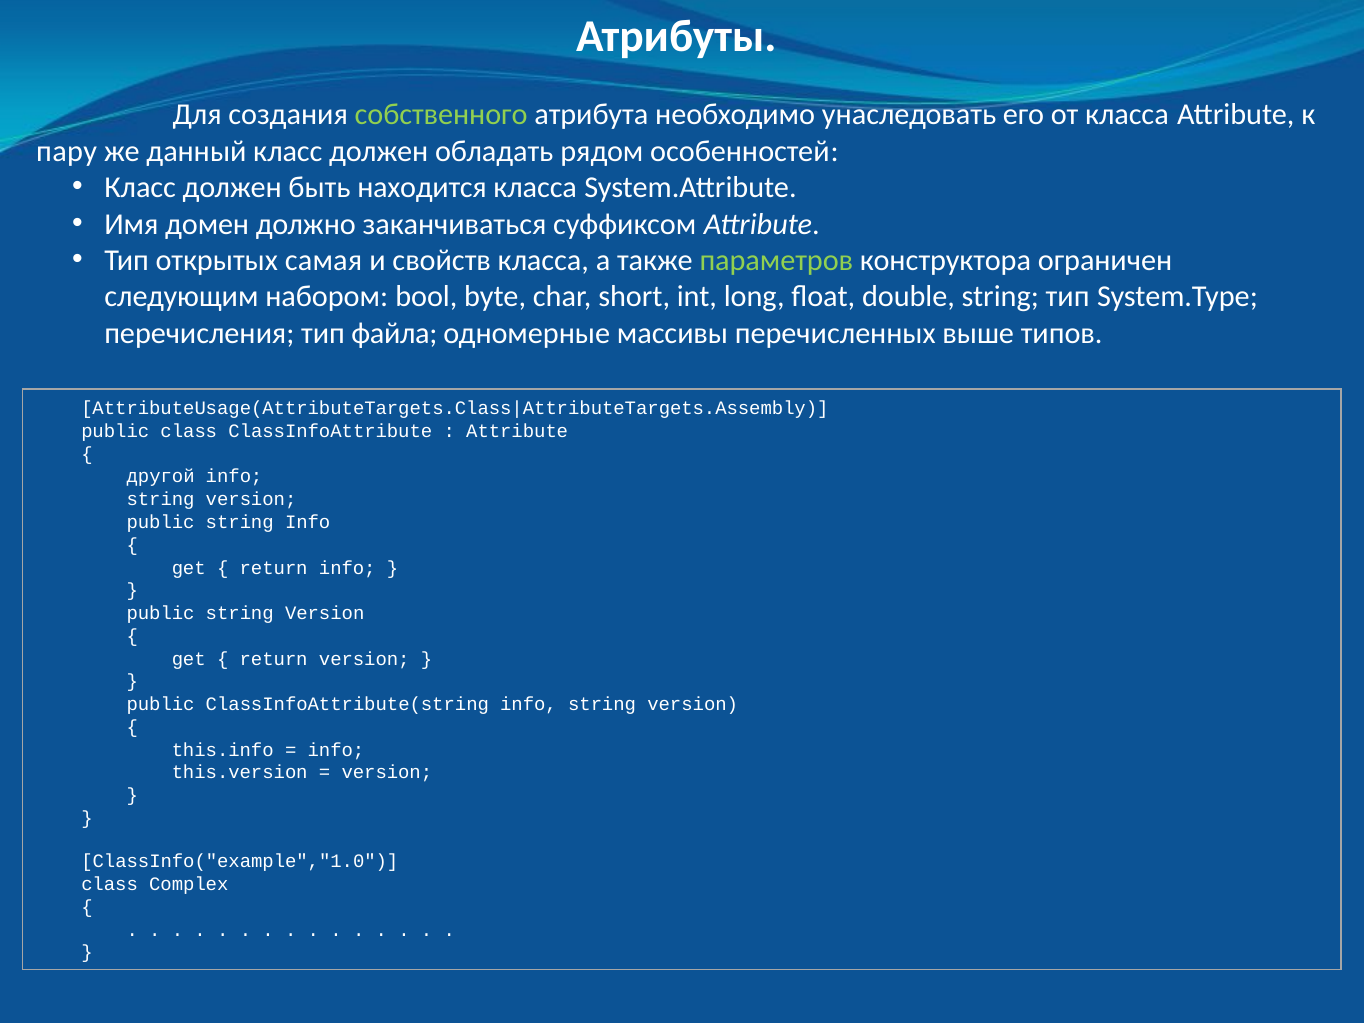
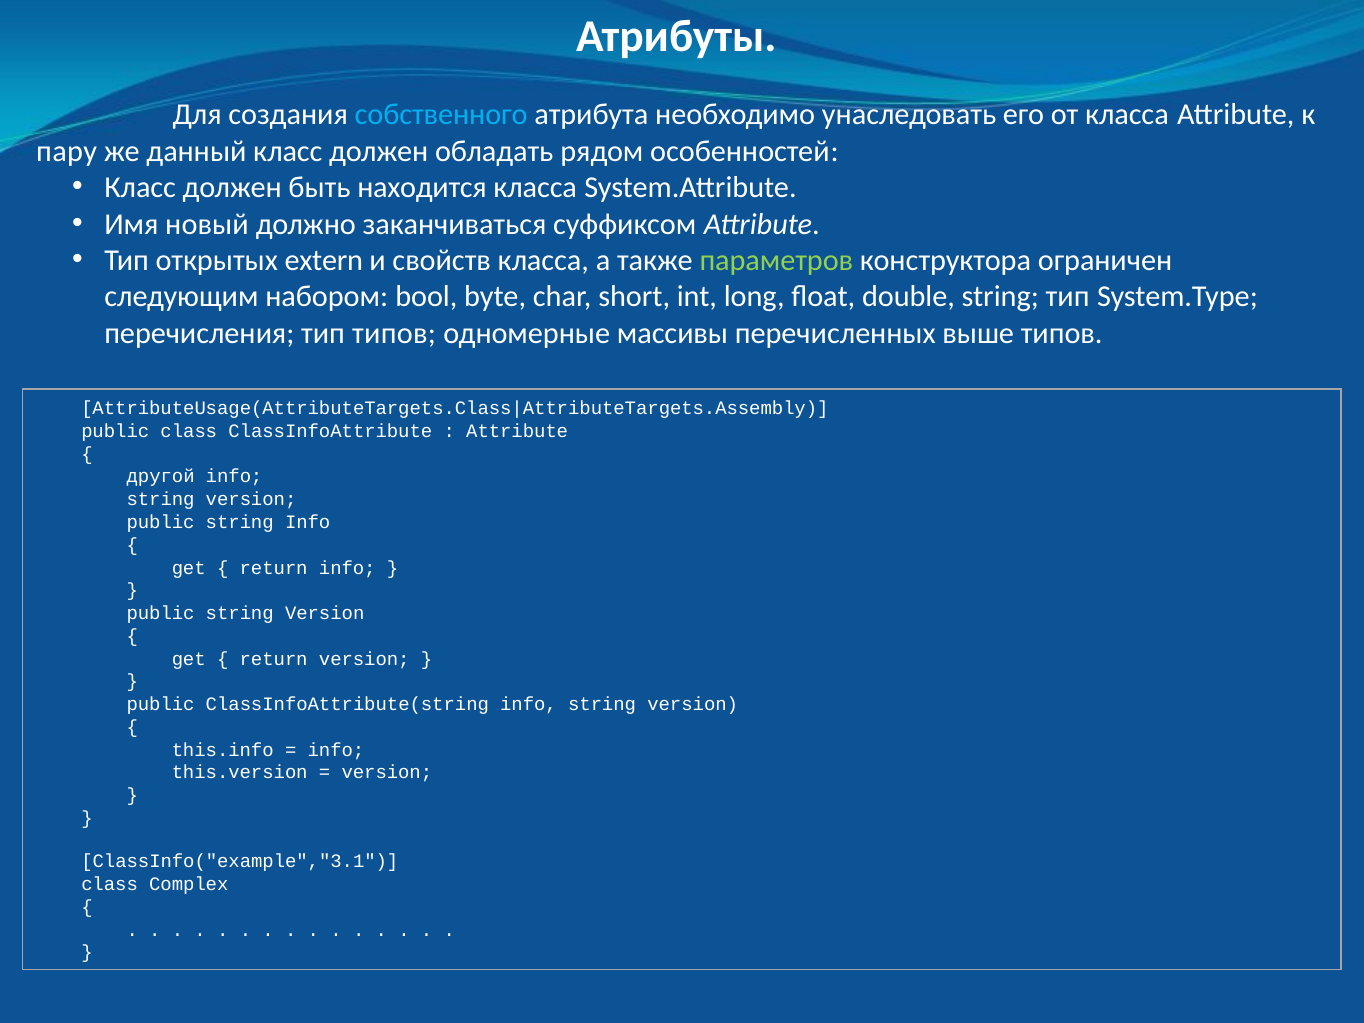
собственного colour: light green -> light blue (441, 115)
домен: домен -> новый (207, 224)
самая: самая -> extern (324, 260)
тип файла: файла -> типов (394, 333)
ClassInfo("example","1.0: ClassInfo("example","1.0 -> ClassInfo("example","3.1 (240, 861)
